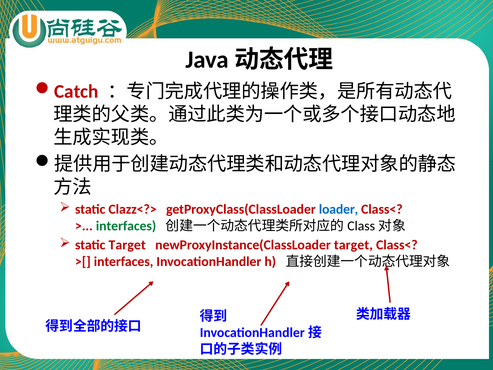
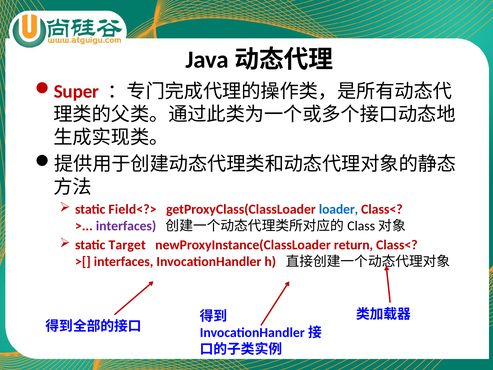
Catch: Catch -> Super (76, 91)
Clazz<?>: Clazz<?> -> Field<?> (133, 209)
interfaces colour: green -> purple (126, 226)
newProxyInstance(ClassLoader target: target -> return (353, 245)
